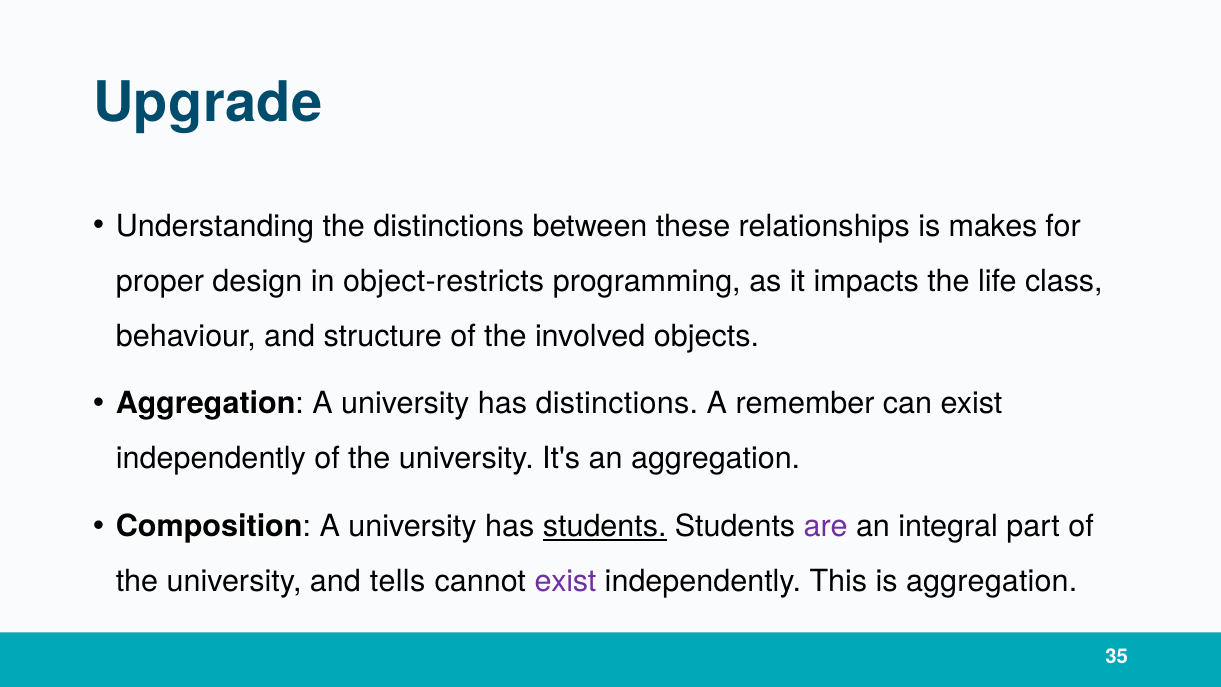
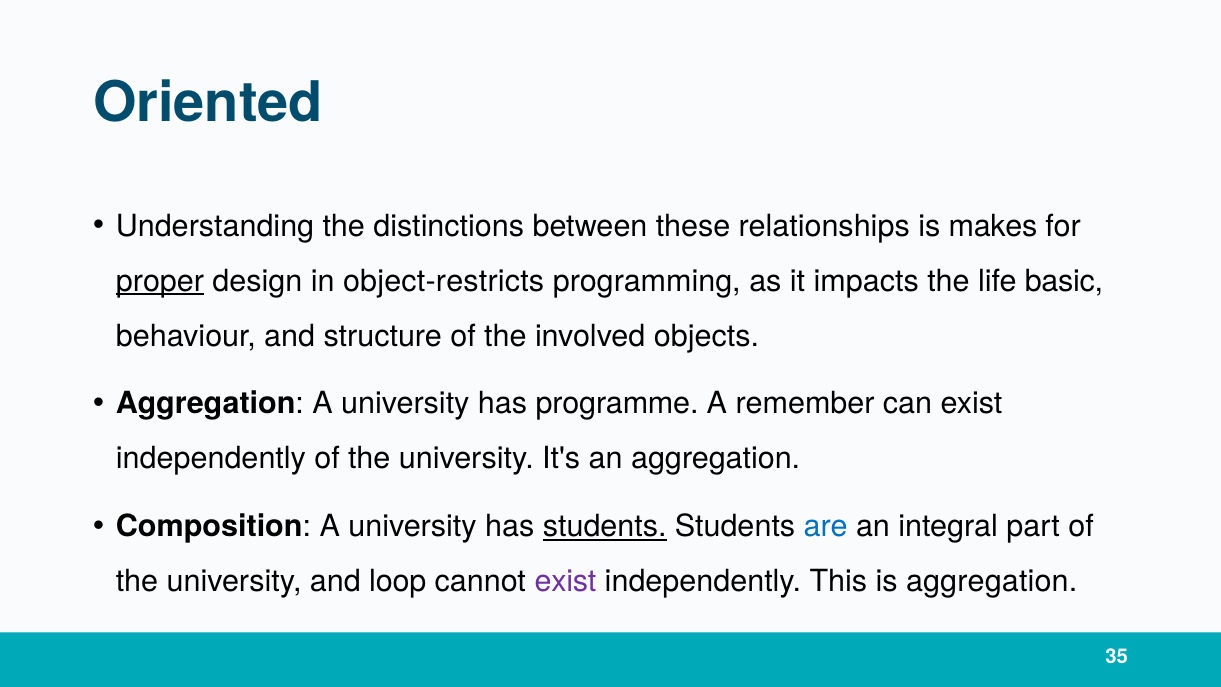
Upgrade: Upgrade -> Oriented (208, 103)
proper underline: none -> present (160, 281)
class: class -> basic (1064, 281)
has distinctions: distinctions -> programme (617, 404)
are colour: purple -> blue (826, 526)
tells: tells -> loop (398, 581)
